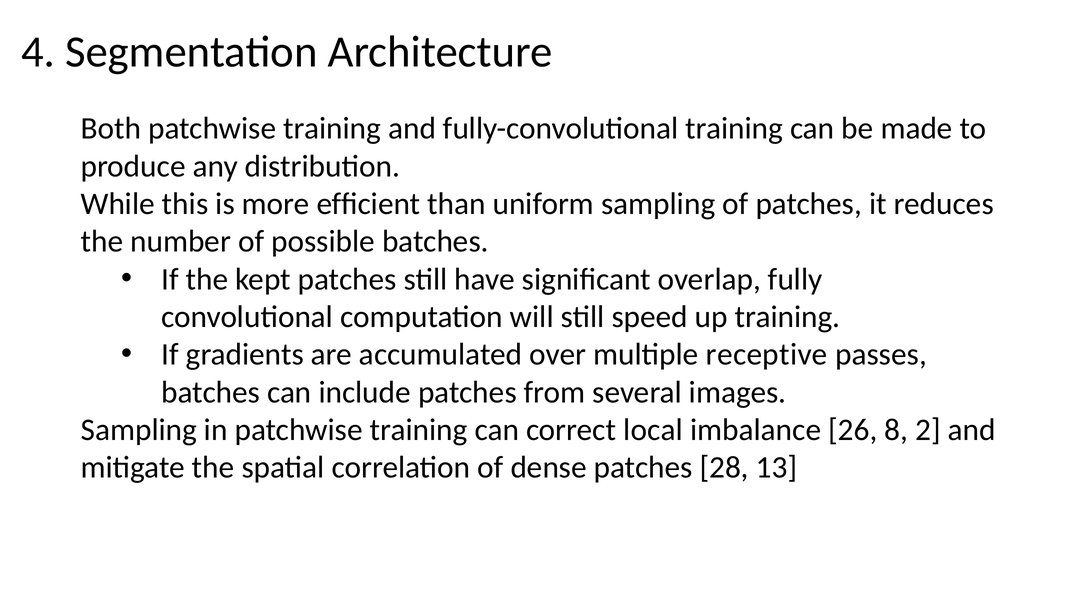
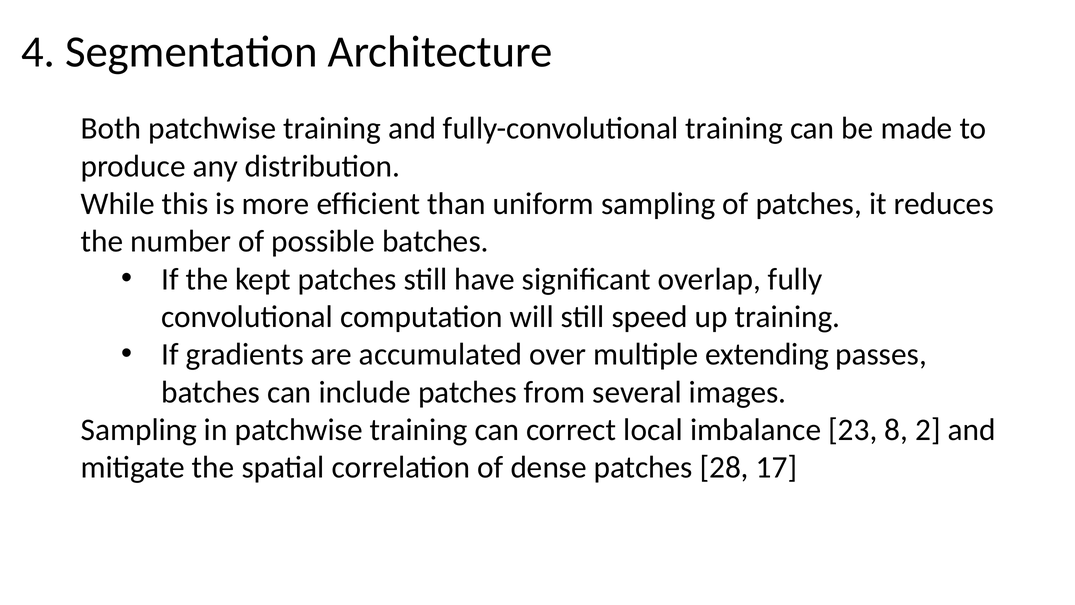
receptive: receptive -> extending (767, 354)
26: 26 -> 23 (853, 430)
13: 13 -> 17 (776, 467)
